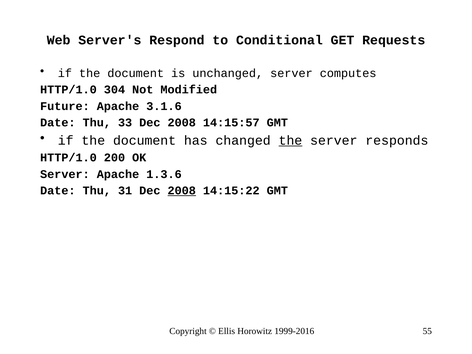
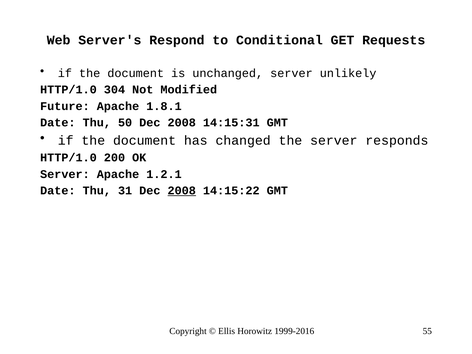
computes: computes -> unlikely (348, 73)
3.1.6: 3.1.6 -> 1.8.1 (164, 106)
33: 33 -> 50 (125, 123)
14:15:57: 14:15:57 -> 14:15:31 (231, 123)
the underline: present -> none (290, 140)
1.3.6: 1.3.6 -> 1.2.1 (164, 174)
